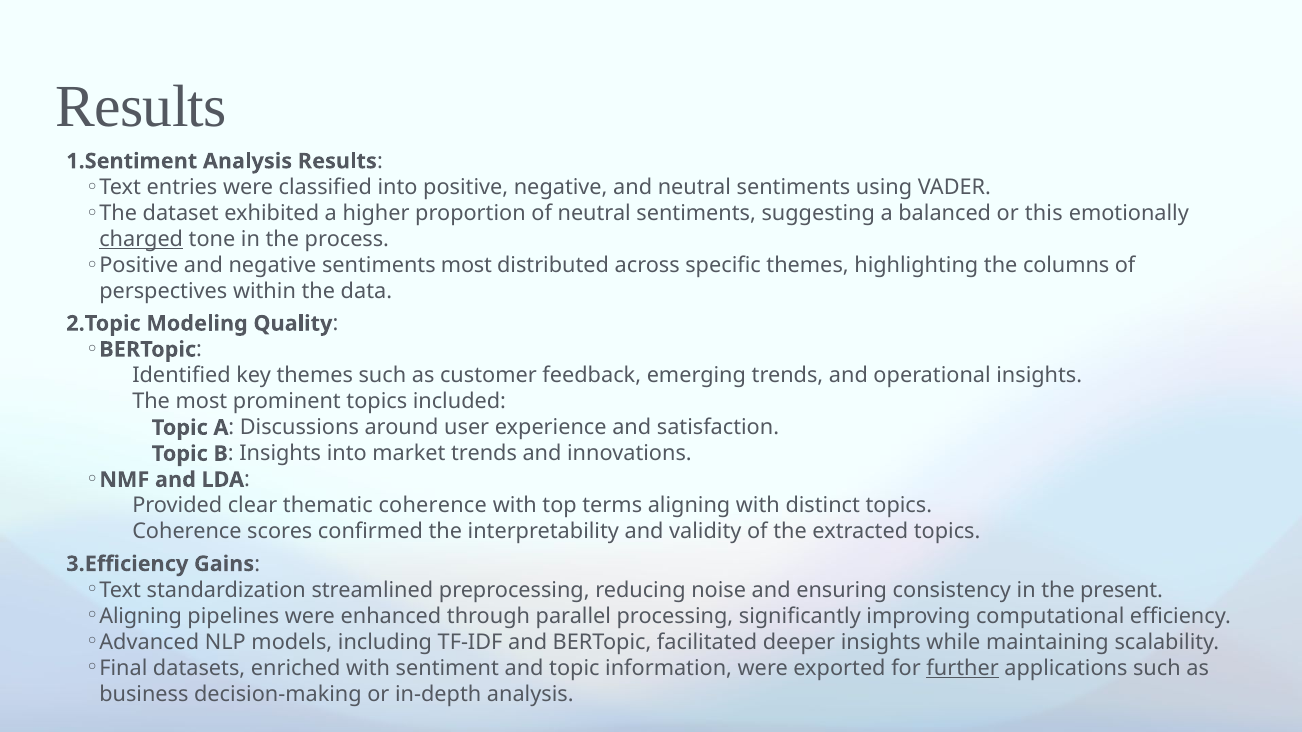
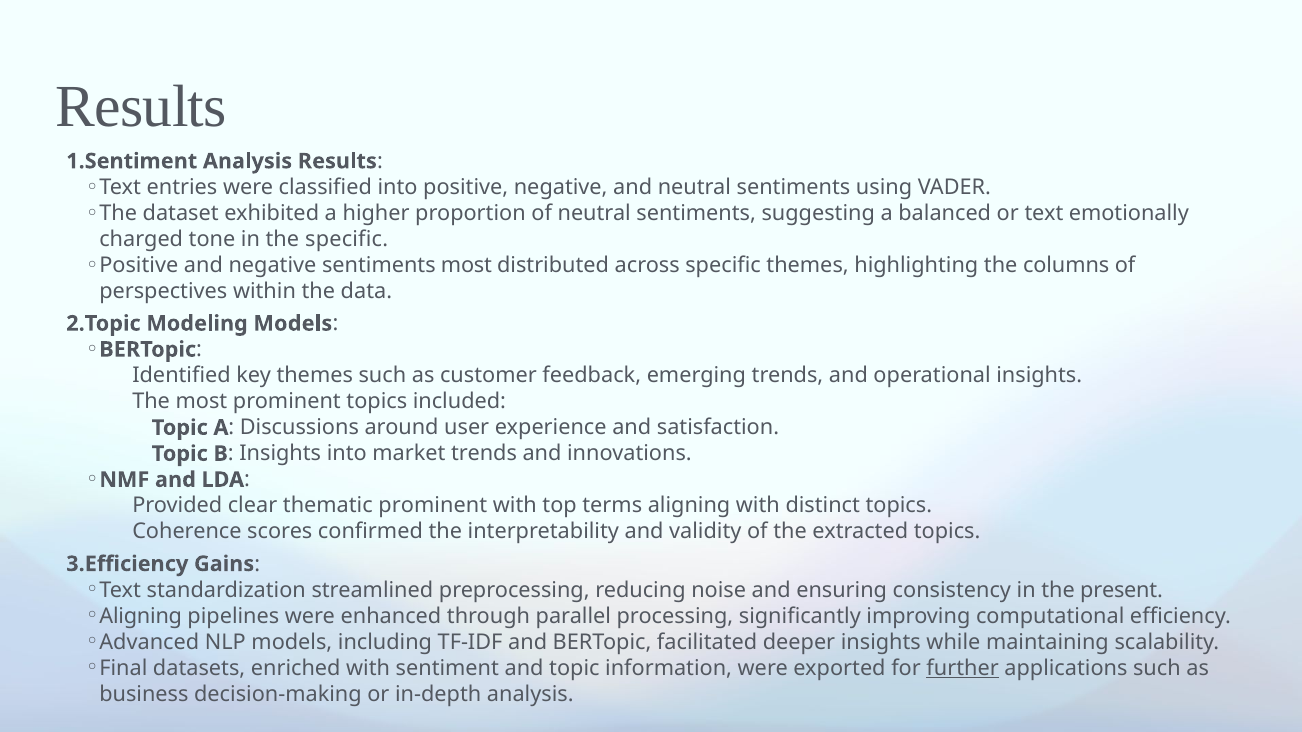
or this: this -> text (1044, 213)
charged underline: present -> none (141, 239)
the process: process -> specific (347, 239)
Modeling Quality: Quality -> Models (293, 324)
thematic coherence: coherence -> prominent (433, 506)
